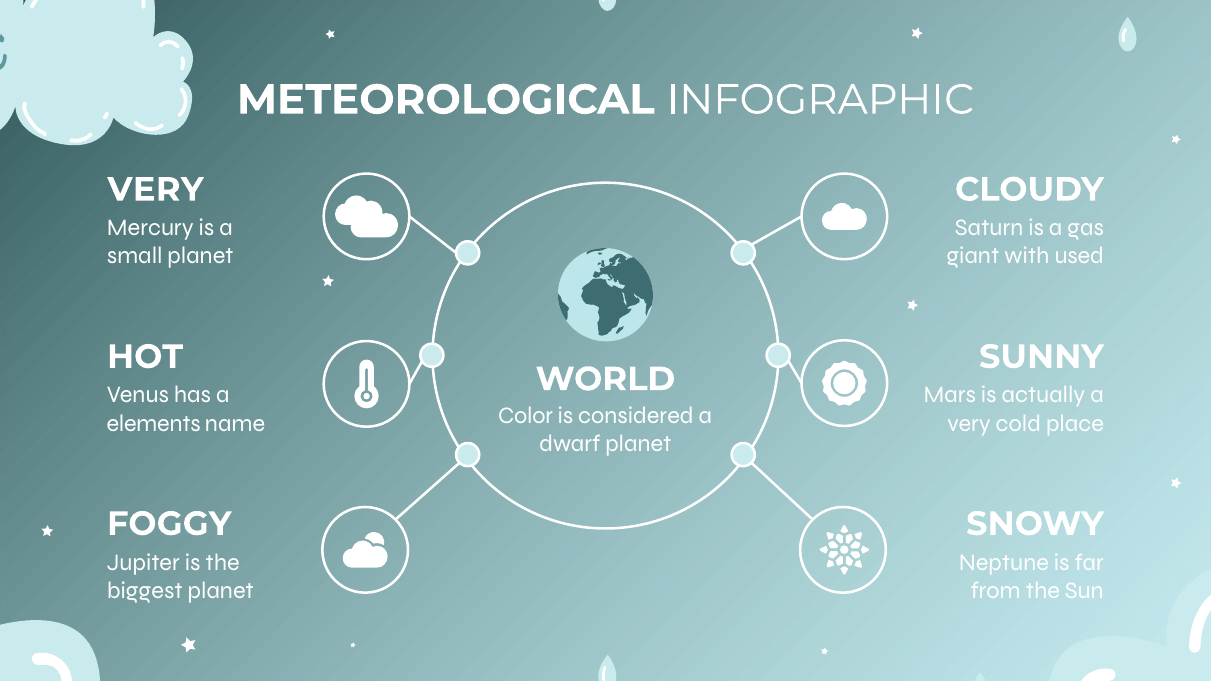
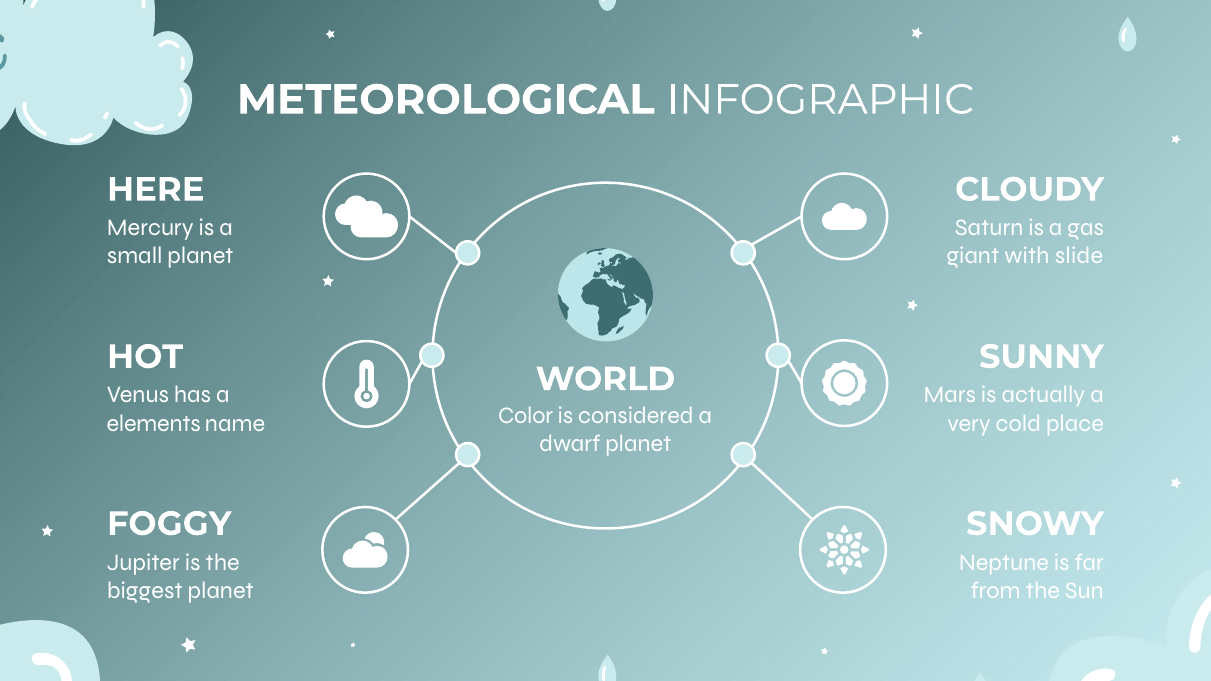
VERY: VERY -> HERE (156, 190)
used: used -> slide (1079, 256)
